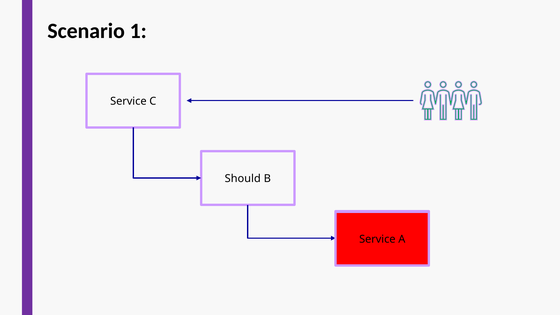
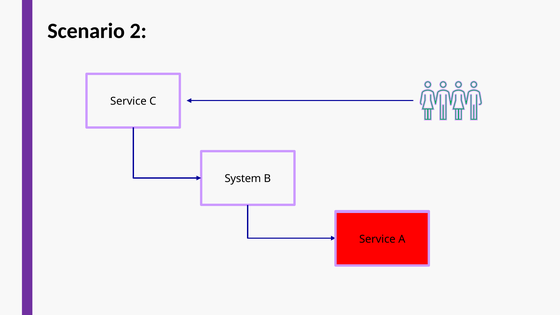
1: 1 -> 2 (138, 31)
Should: Should -> System (243, 179)
